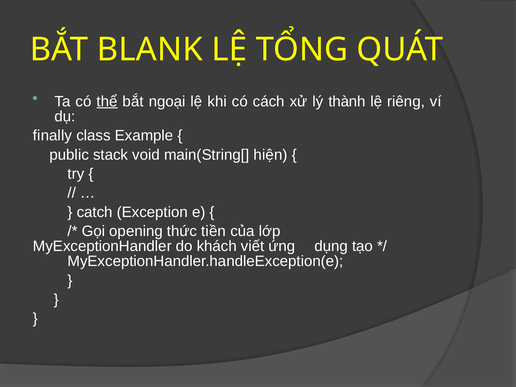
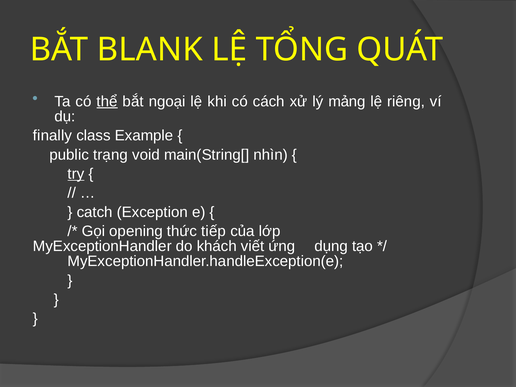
thành: thành -> mảng (347, 101)
stack: stack -> trạng (110, 155)
hiện: hiện -> nhìn (271, 155)
try underline: none -> present (76, 174)
tiền: tiền -> tiếp (214, 231)
